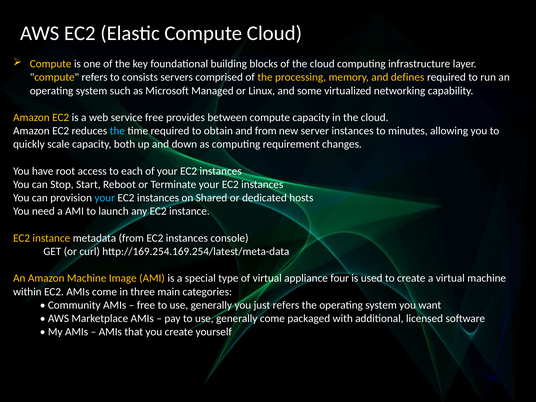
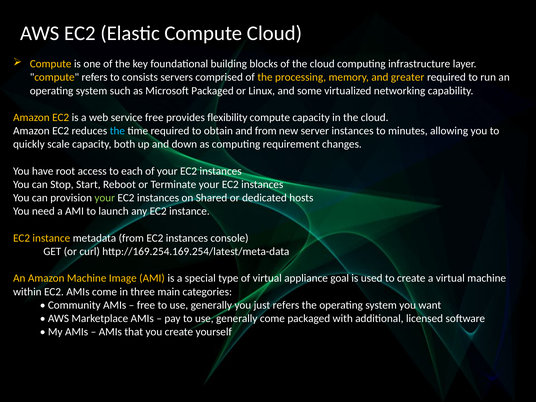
defines: defines -> greater (408, 77)
Microsoft Managed: Managed -> Packaged (213, 91)
between: between -> flexibility (227, 118)
your colour: light blue -> light green (105, 198)
four: four -> goal (340, 278)
